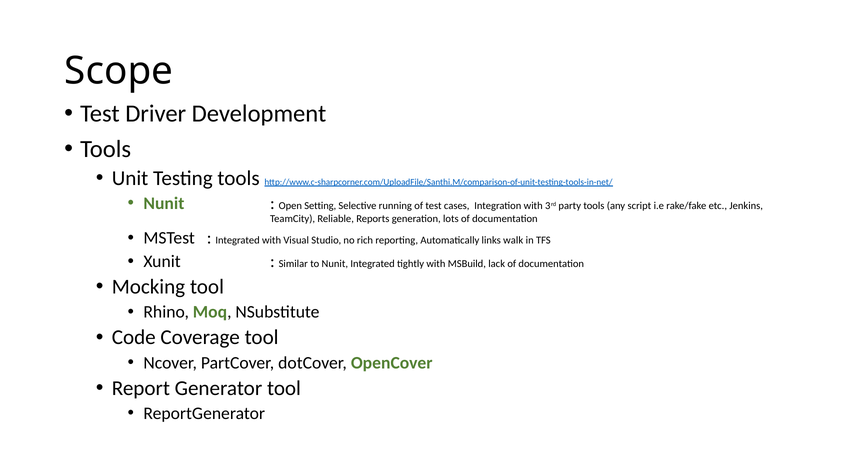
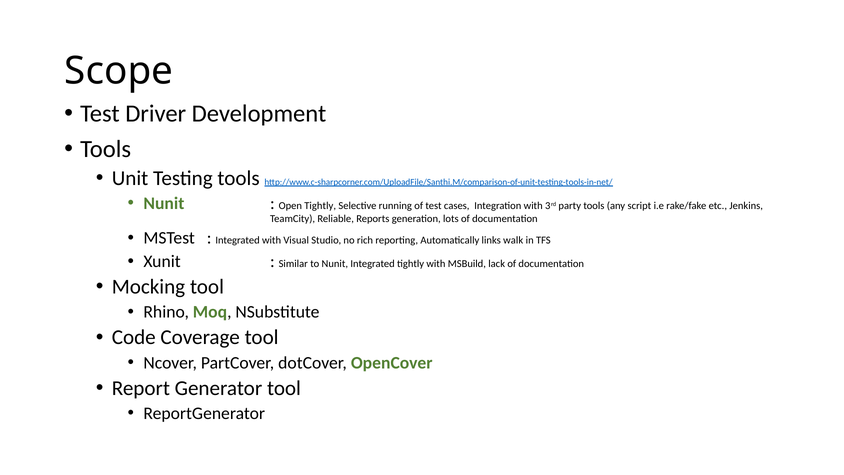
Open Setting: Setting -> Tightly (320, 206)
